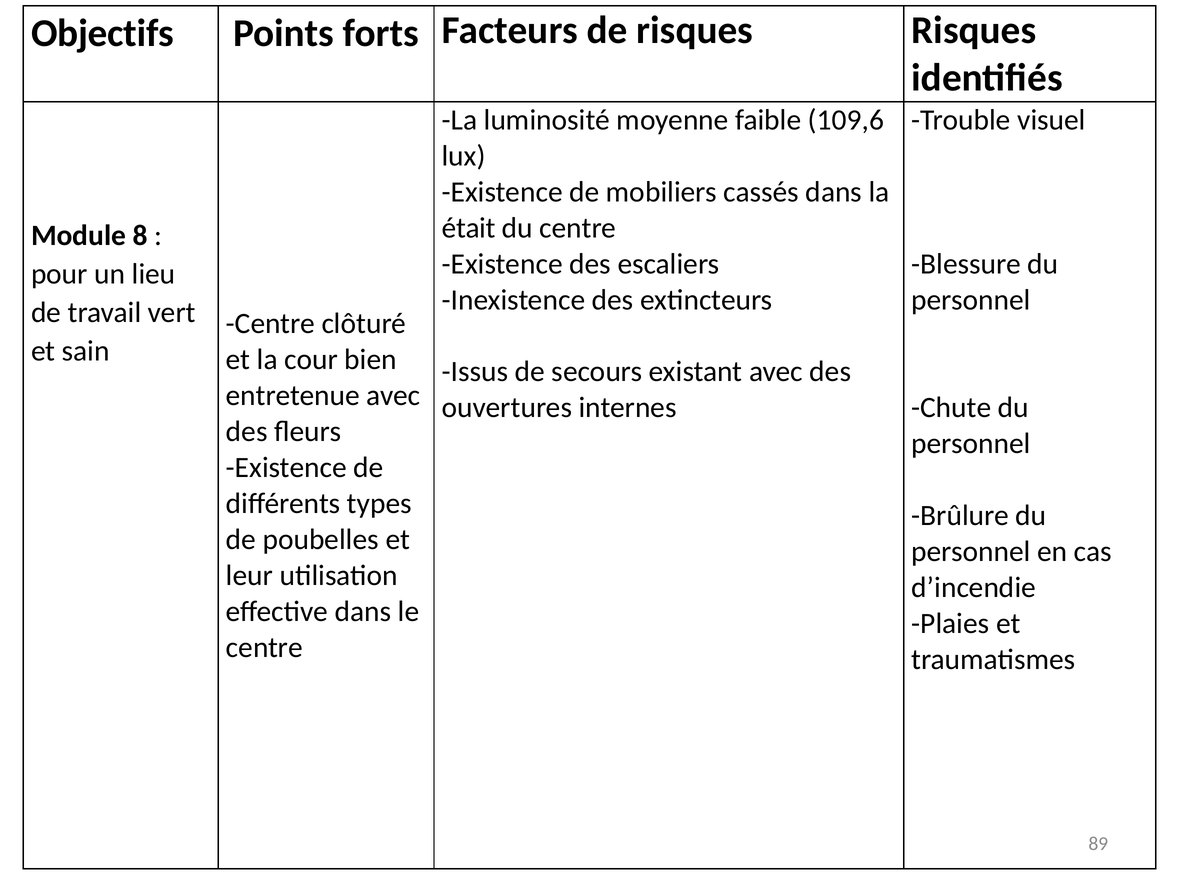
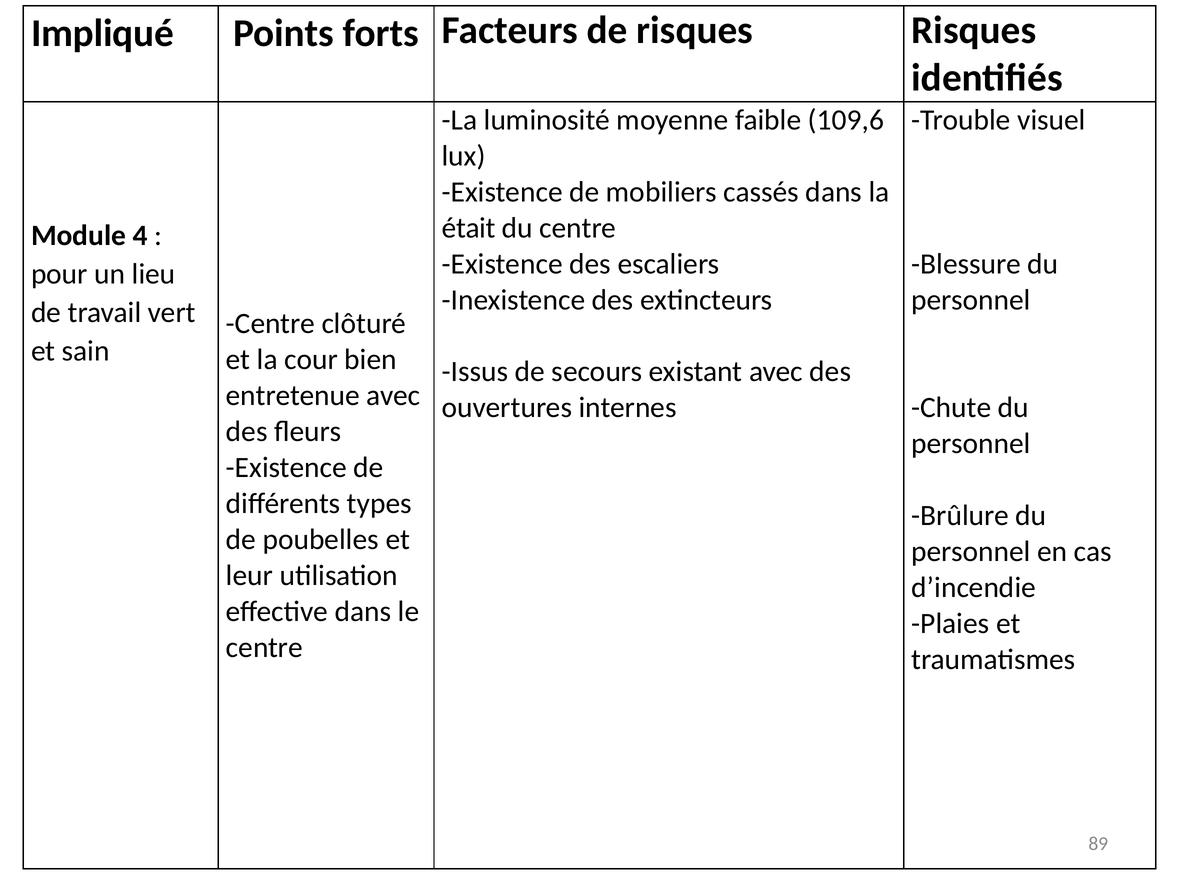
Objectifs: Objectifs -> Impliqué (102, 33)
8: 8 -> 4 (140, 235)
